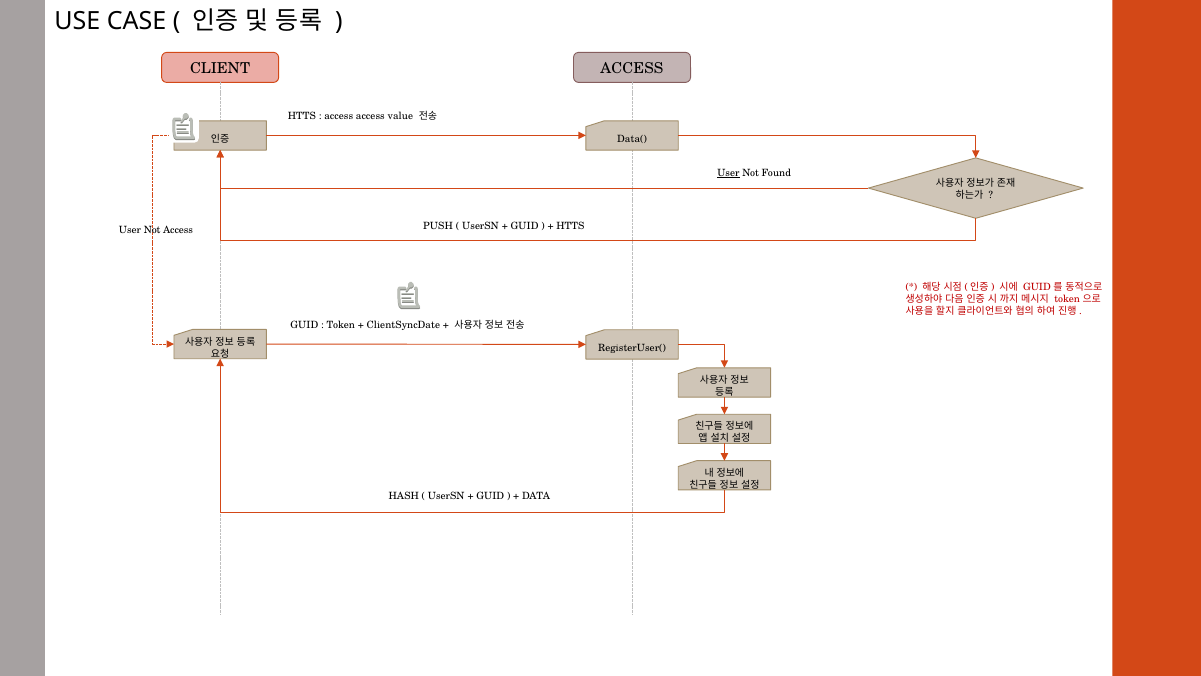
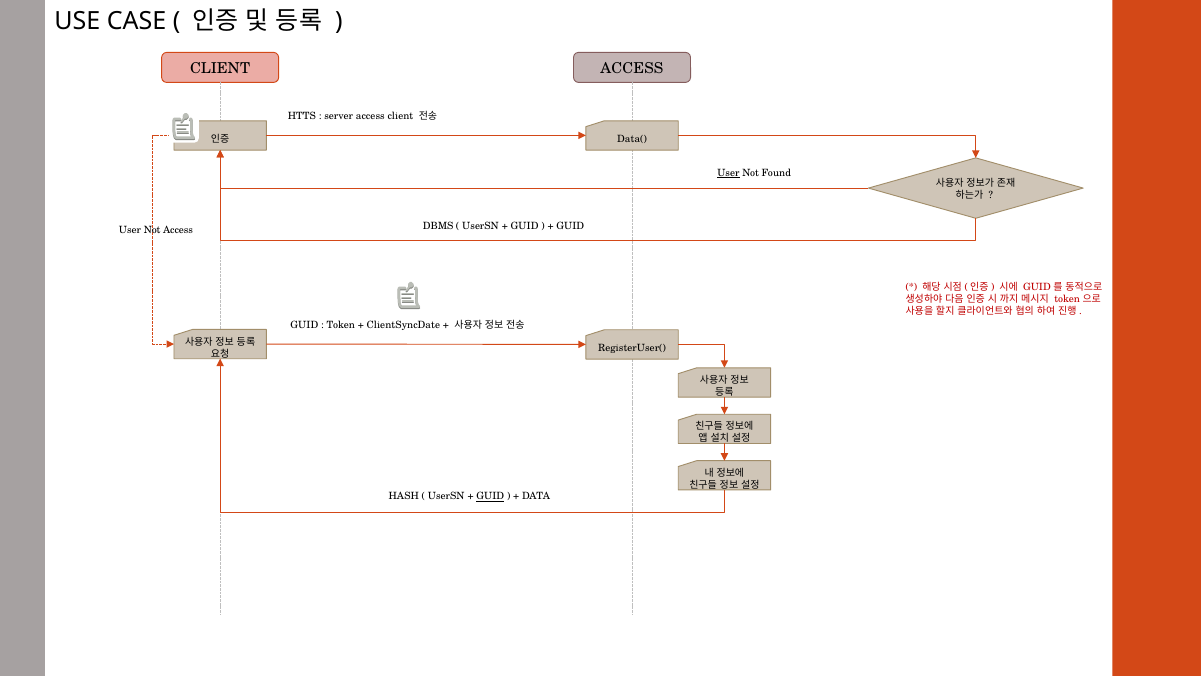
access: access -> server (339, 116)
access value: value -> client (400, 116)
PUSH: PUSH -> DBMS (438, 226)
HTTS: HTTS -> GUID (570, 226)
GUID underline: none -> present (490, 496)
